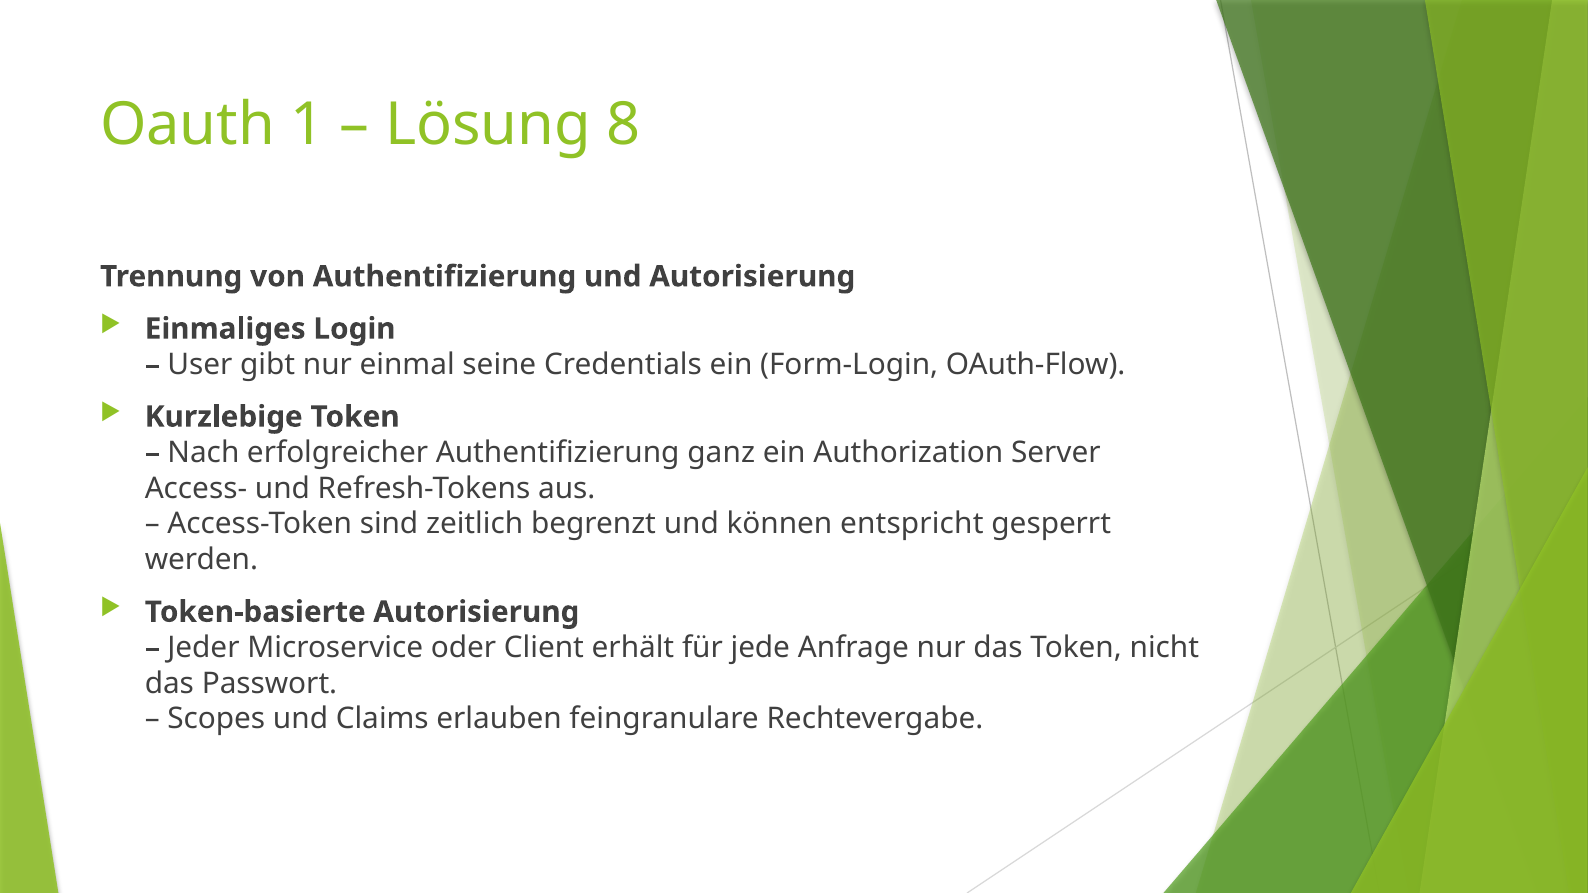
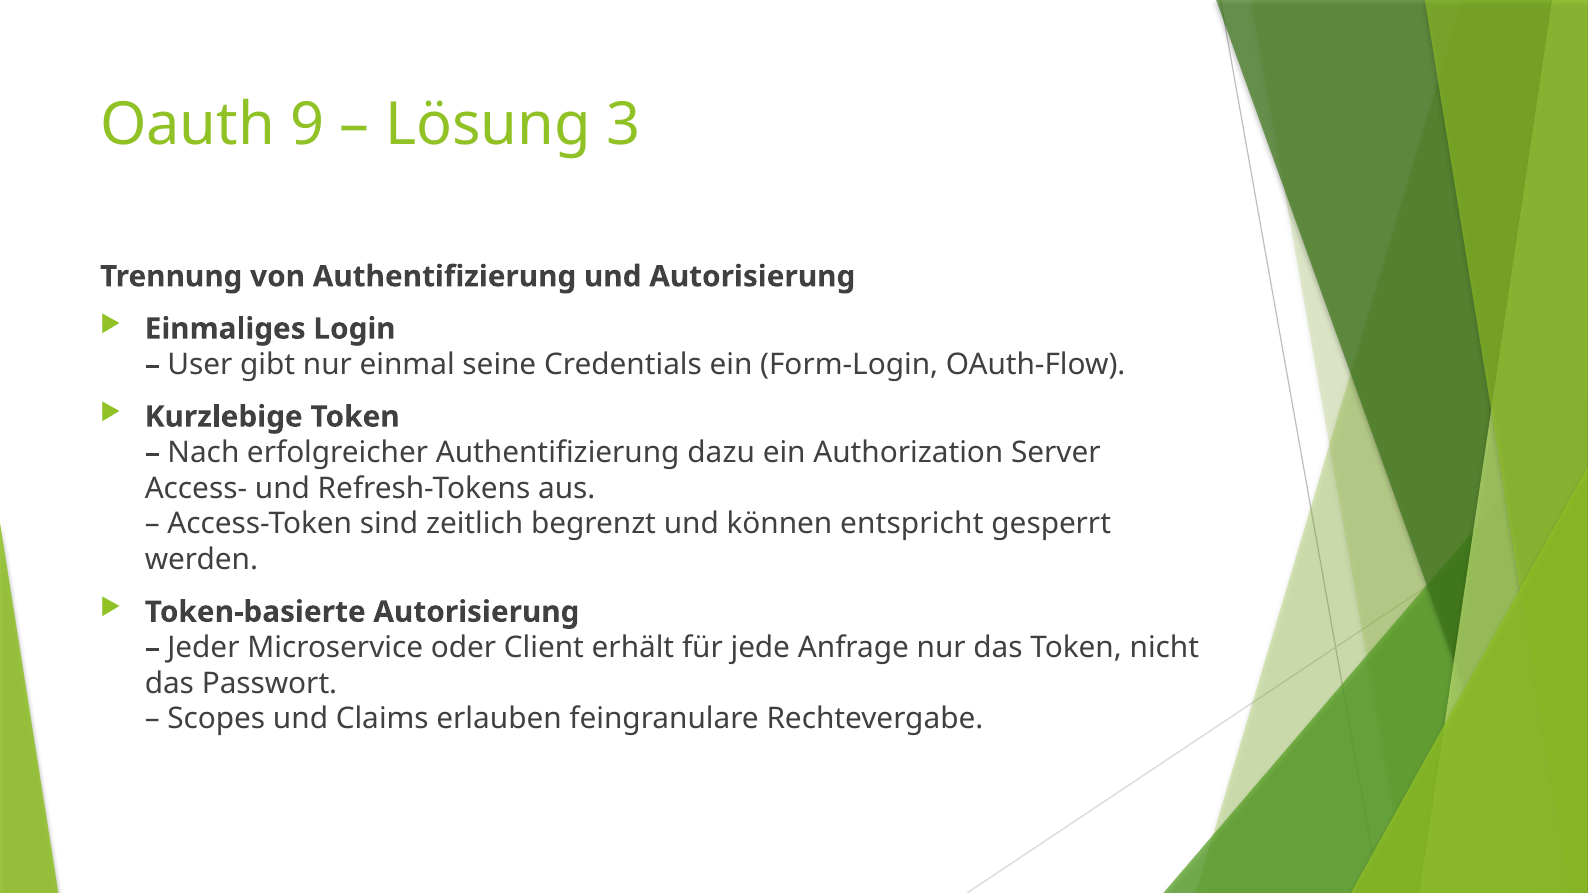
1: 1 -> 9 (307, 125)
8: 8 -> 3 (624, 125)
ganz: ganz -> dazu (721, 453)
